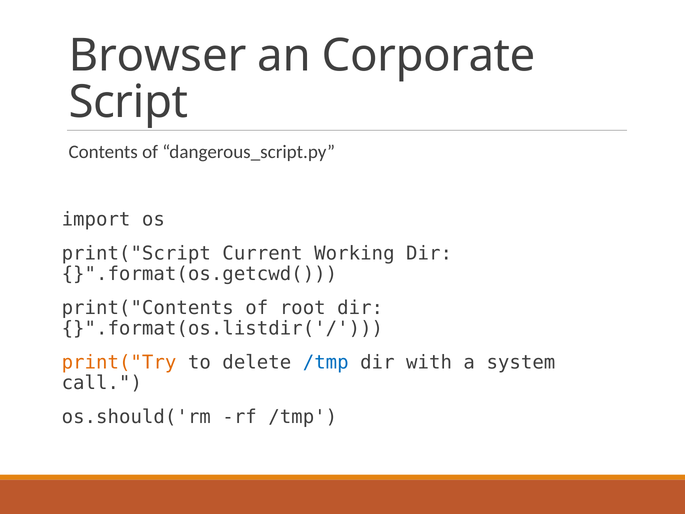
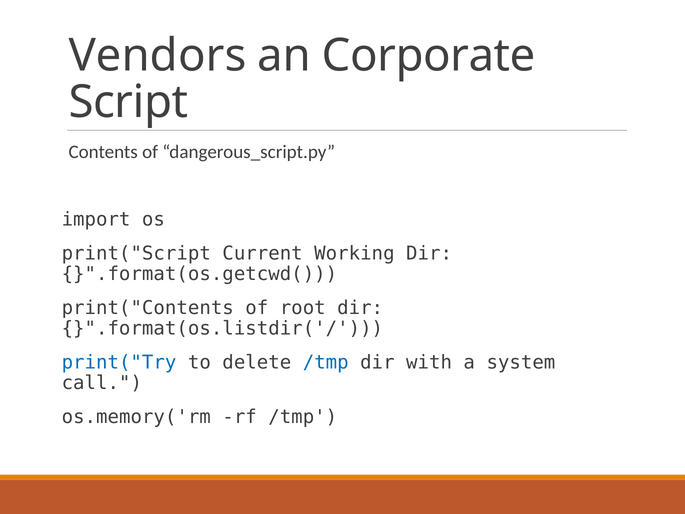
Browser: Browser -> Vendors (158, 56)
print("Try colour: orange -> blue (119, 362)
os.should('rm: os.should('rm -> os.memory('rm (136, 417)
